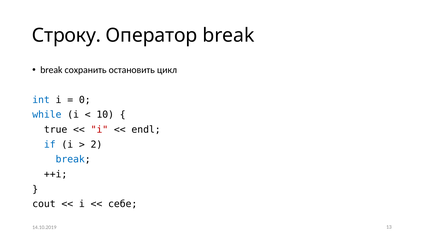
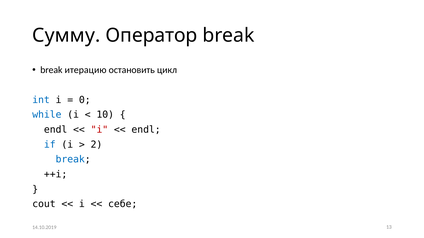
Строку: Строку -> Сумму (66, 36)
сохранить: сохранить -> итерацию (86, 70)
true: true -> endl (56, 130)
